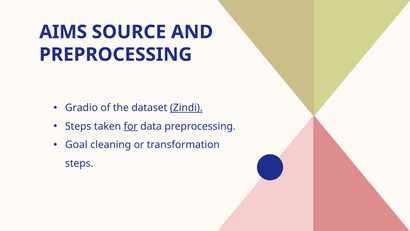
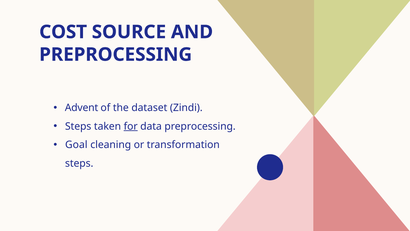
AIMS: AIMS -> COST (63, 32)
Gradio: Gradio -> Advent (82, 108)
Zindi underline: present -> none (186, 108)
